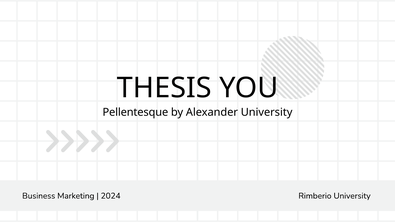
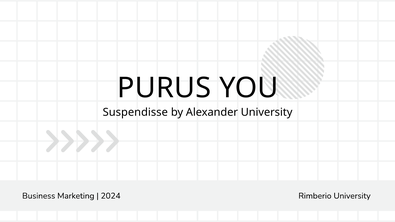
THESIS: THESIS -> PURUS (164, 88)
Pellentesque: Pellentesque -> Suspendisse (135, 112)
